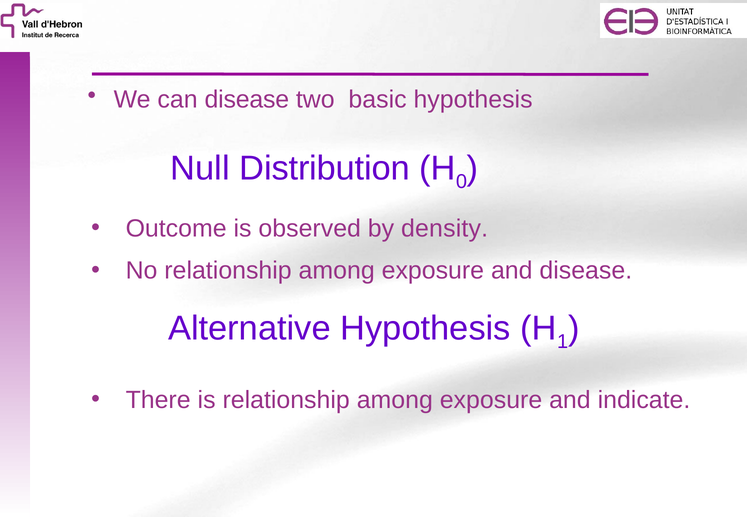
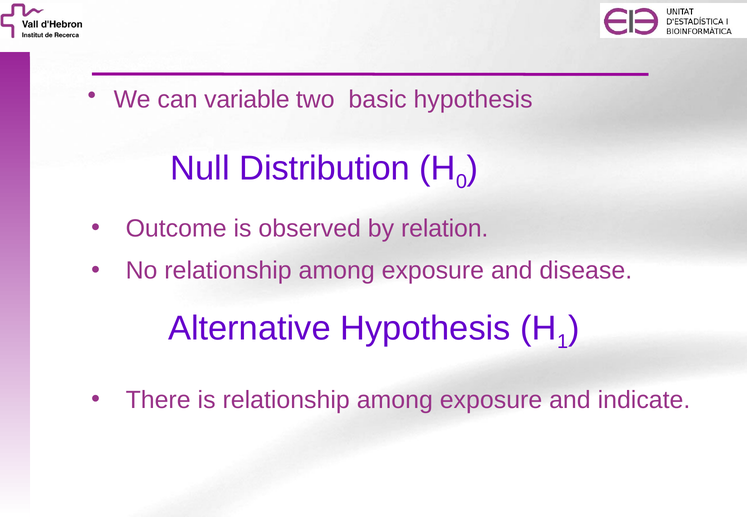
can disease: disease -> variable (247, 100)
density: density -> relation (445, 228)
